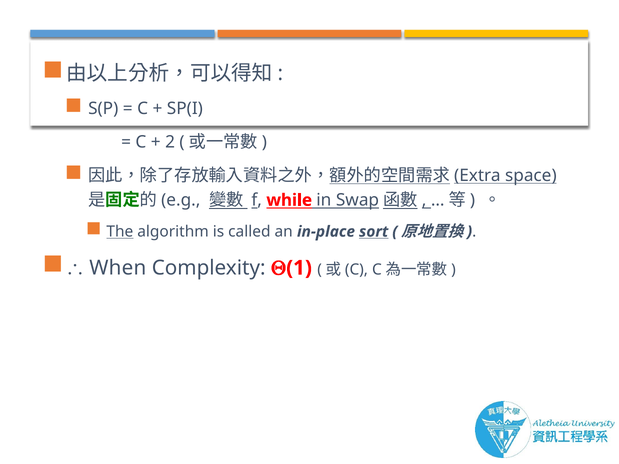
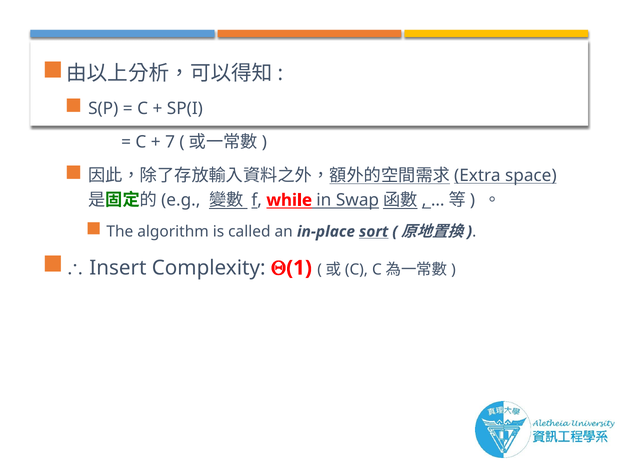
2: 2 -> 7 (170, 142)
The underline: present -> none (120, 232)
When: When -> Insert (118, 268)
